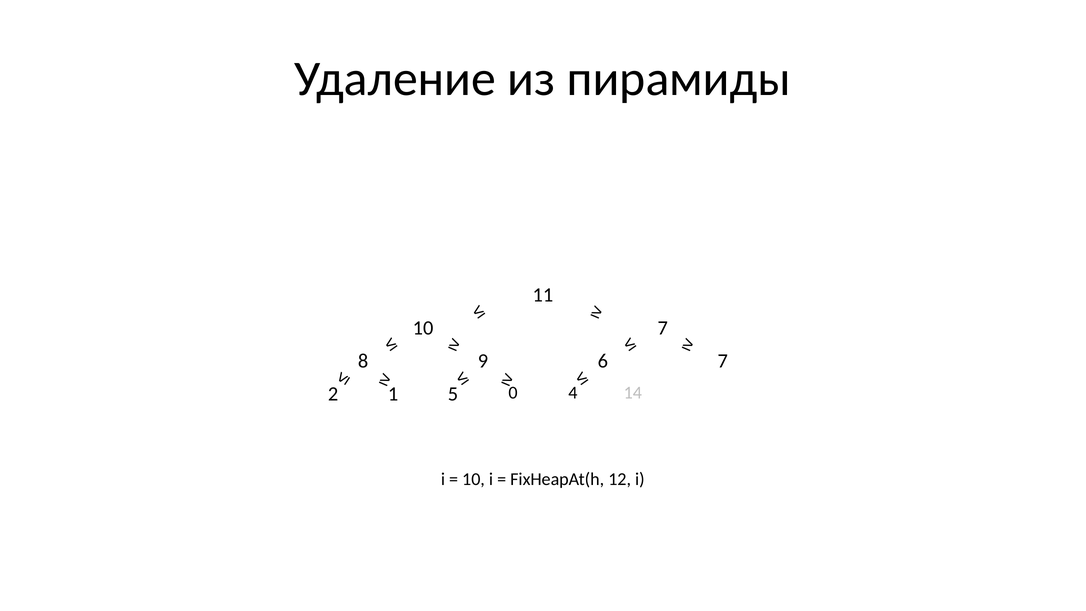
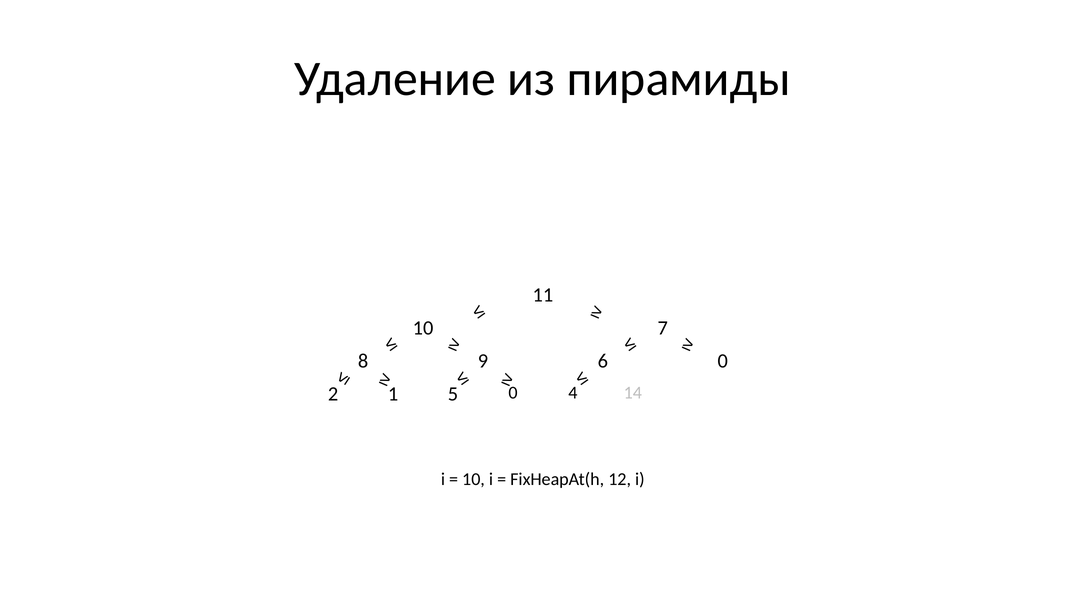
6 7: 7 -> 0 (723, 361)
